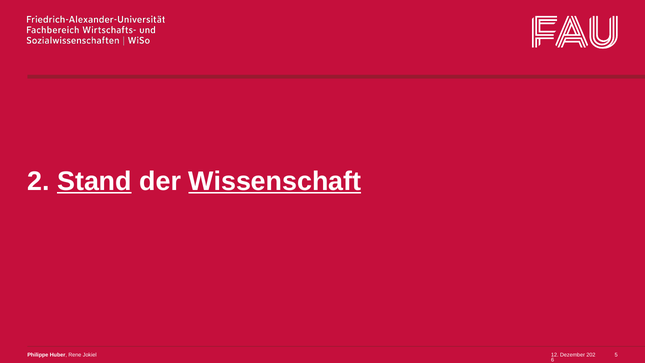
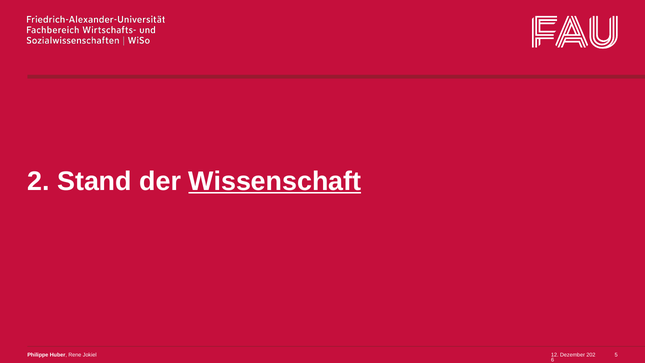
Stand underline: present -> none (94, 181)
